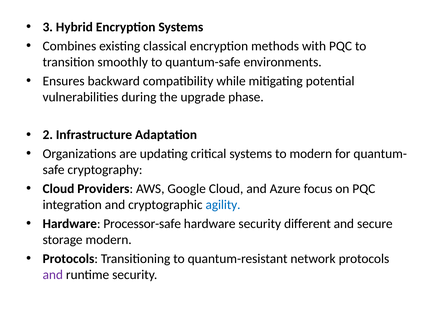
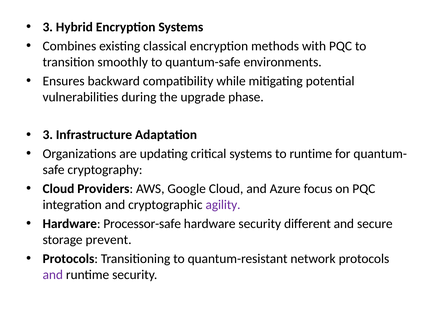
2: 2 -> 3 (48, 135)
to modern: modern -> runtime (311, 154)
agility colour: blue -> purple (223, 205)
storage modern: modern -> prevent (109, 240)
